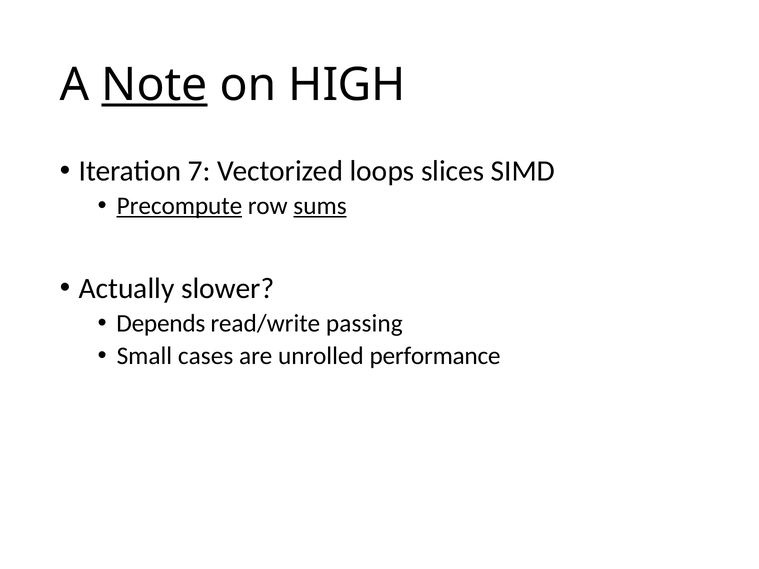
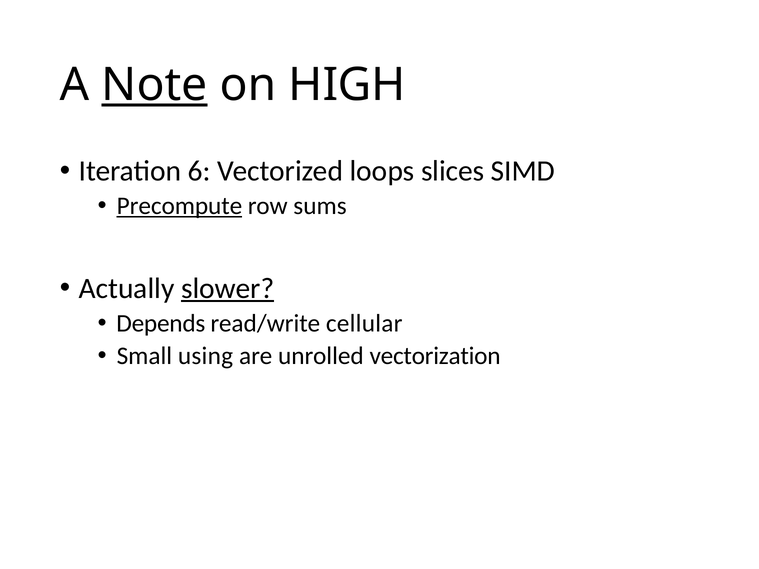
7: 7 -> 6 (199, 171)
sums underline: present -> none (320, 206)
slower underline: none -> present (228, 289)
passing: passing -> cellular (364, 323)
cases: cases -> using (206, 356)
performance: performance -> vectorization (435, 356)
